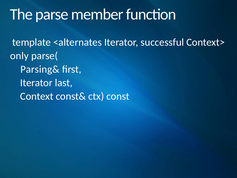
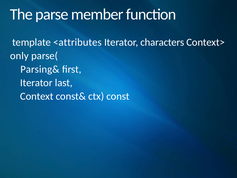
<alternates: <alternates -> <attributes (77, 42)
successful: successful -> characters (162, 42)
